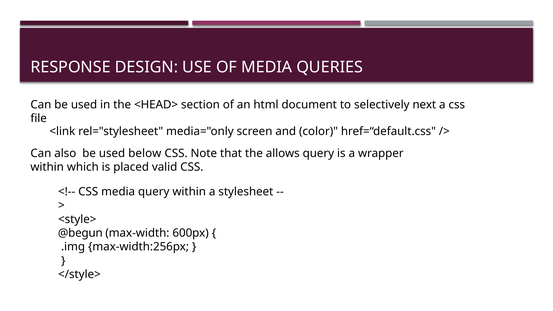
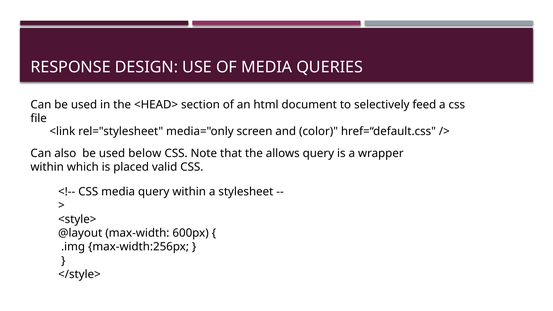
next: next -> feed (424, 105)
@begun: @begun -> @layout (80, 233)
